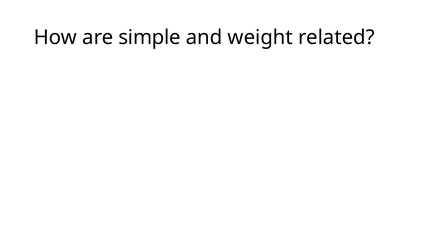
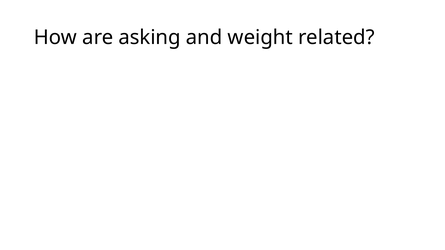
simple: simple -> asking (150, 37)
